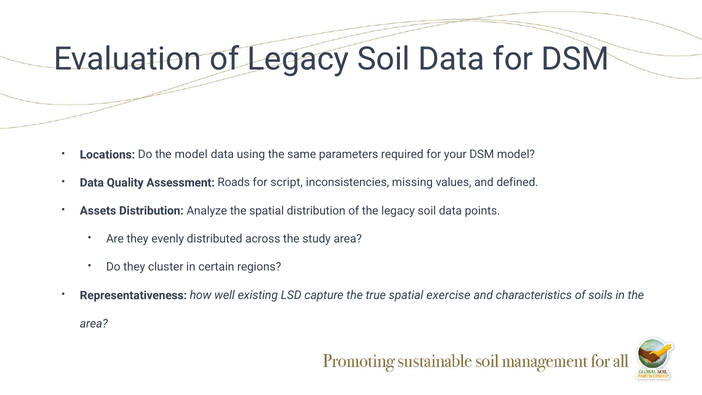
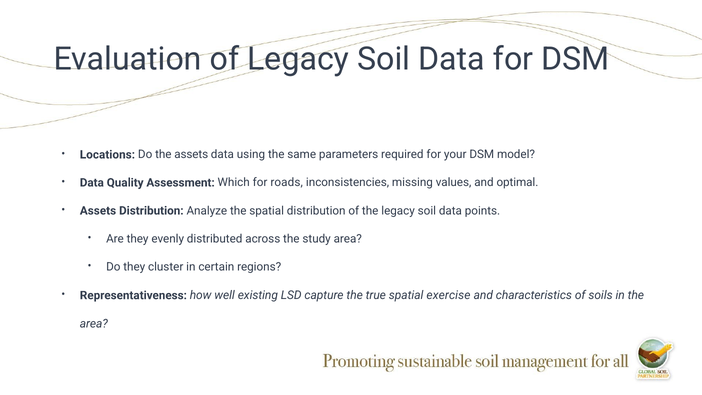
the model: model -> assets (191, 155)
Roads: Roads -> Which (234, 183)
script: script -> roads (287, 183)
defined: defined -> optimal (517, 183)
